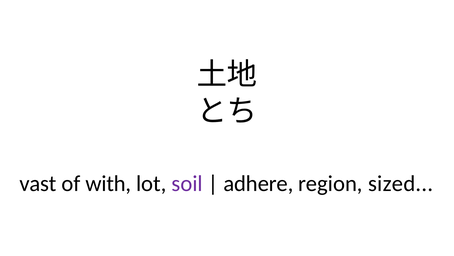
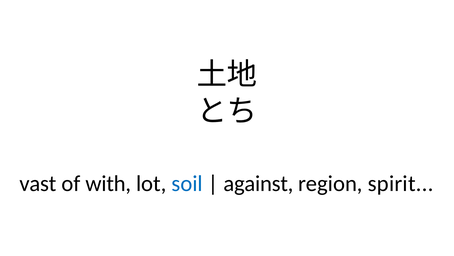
soil colour: purple -> blue (187, 183)
adhere: adhere -> against (258, 183)
sized: sized -> spirit (401, 183)
